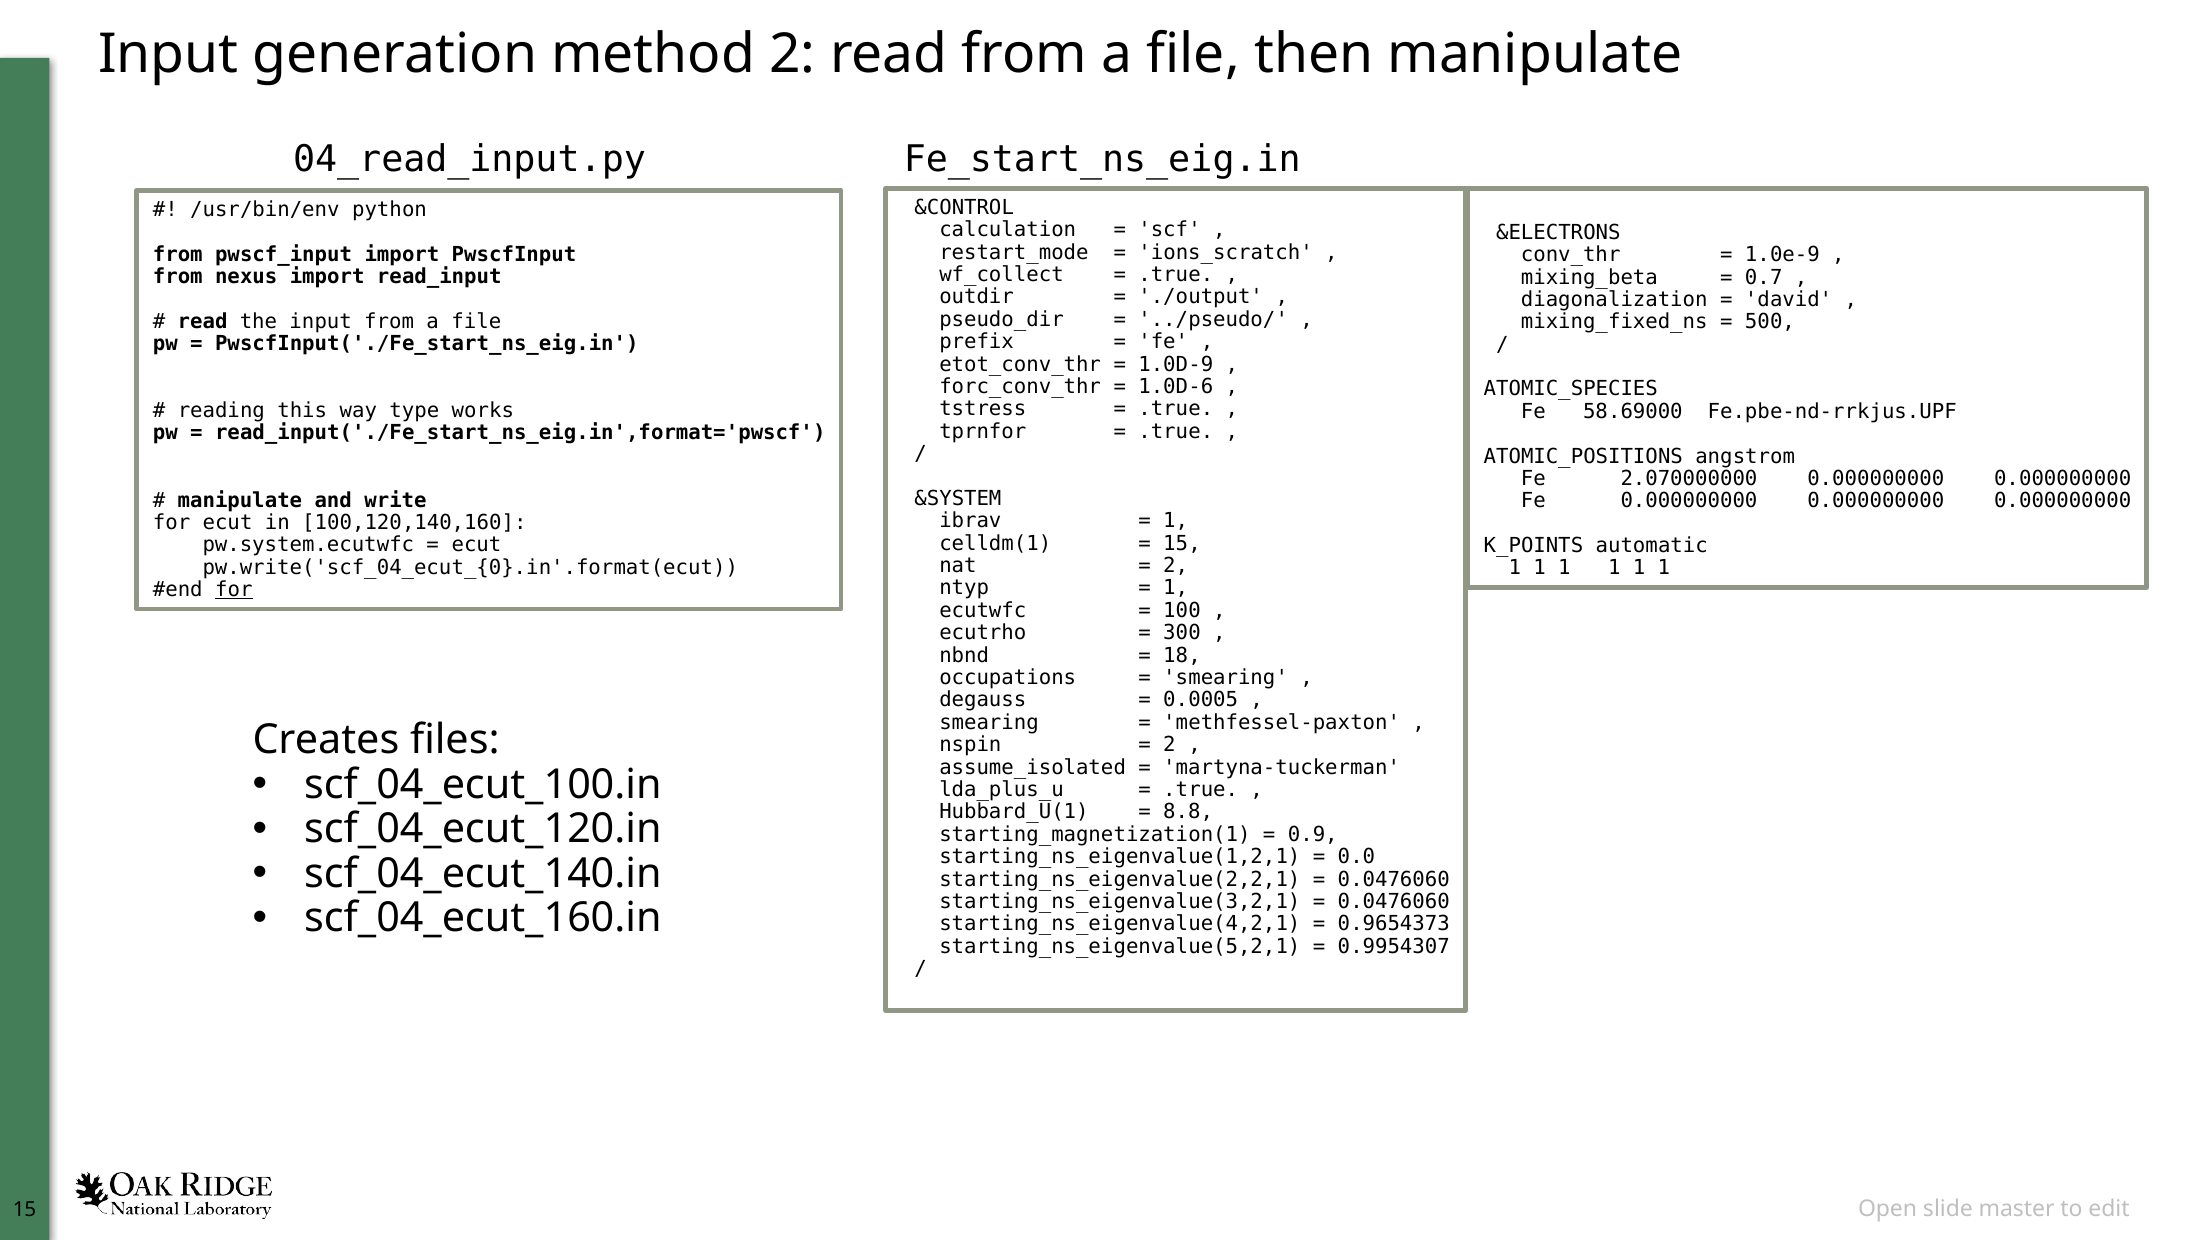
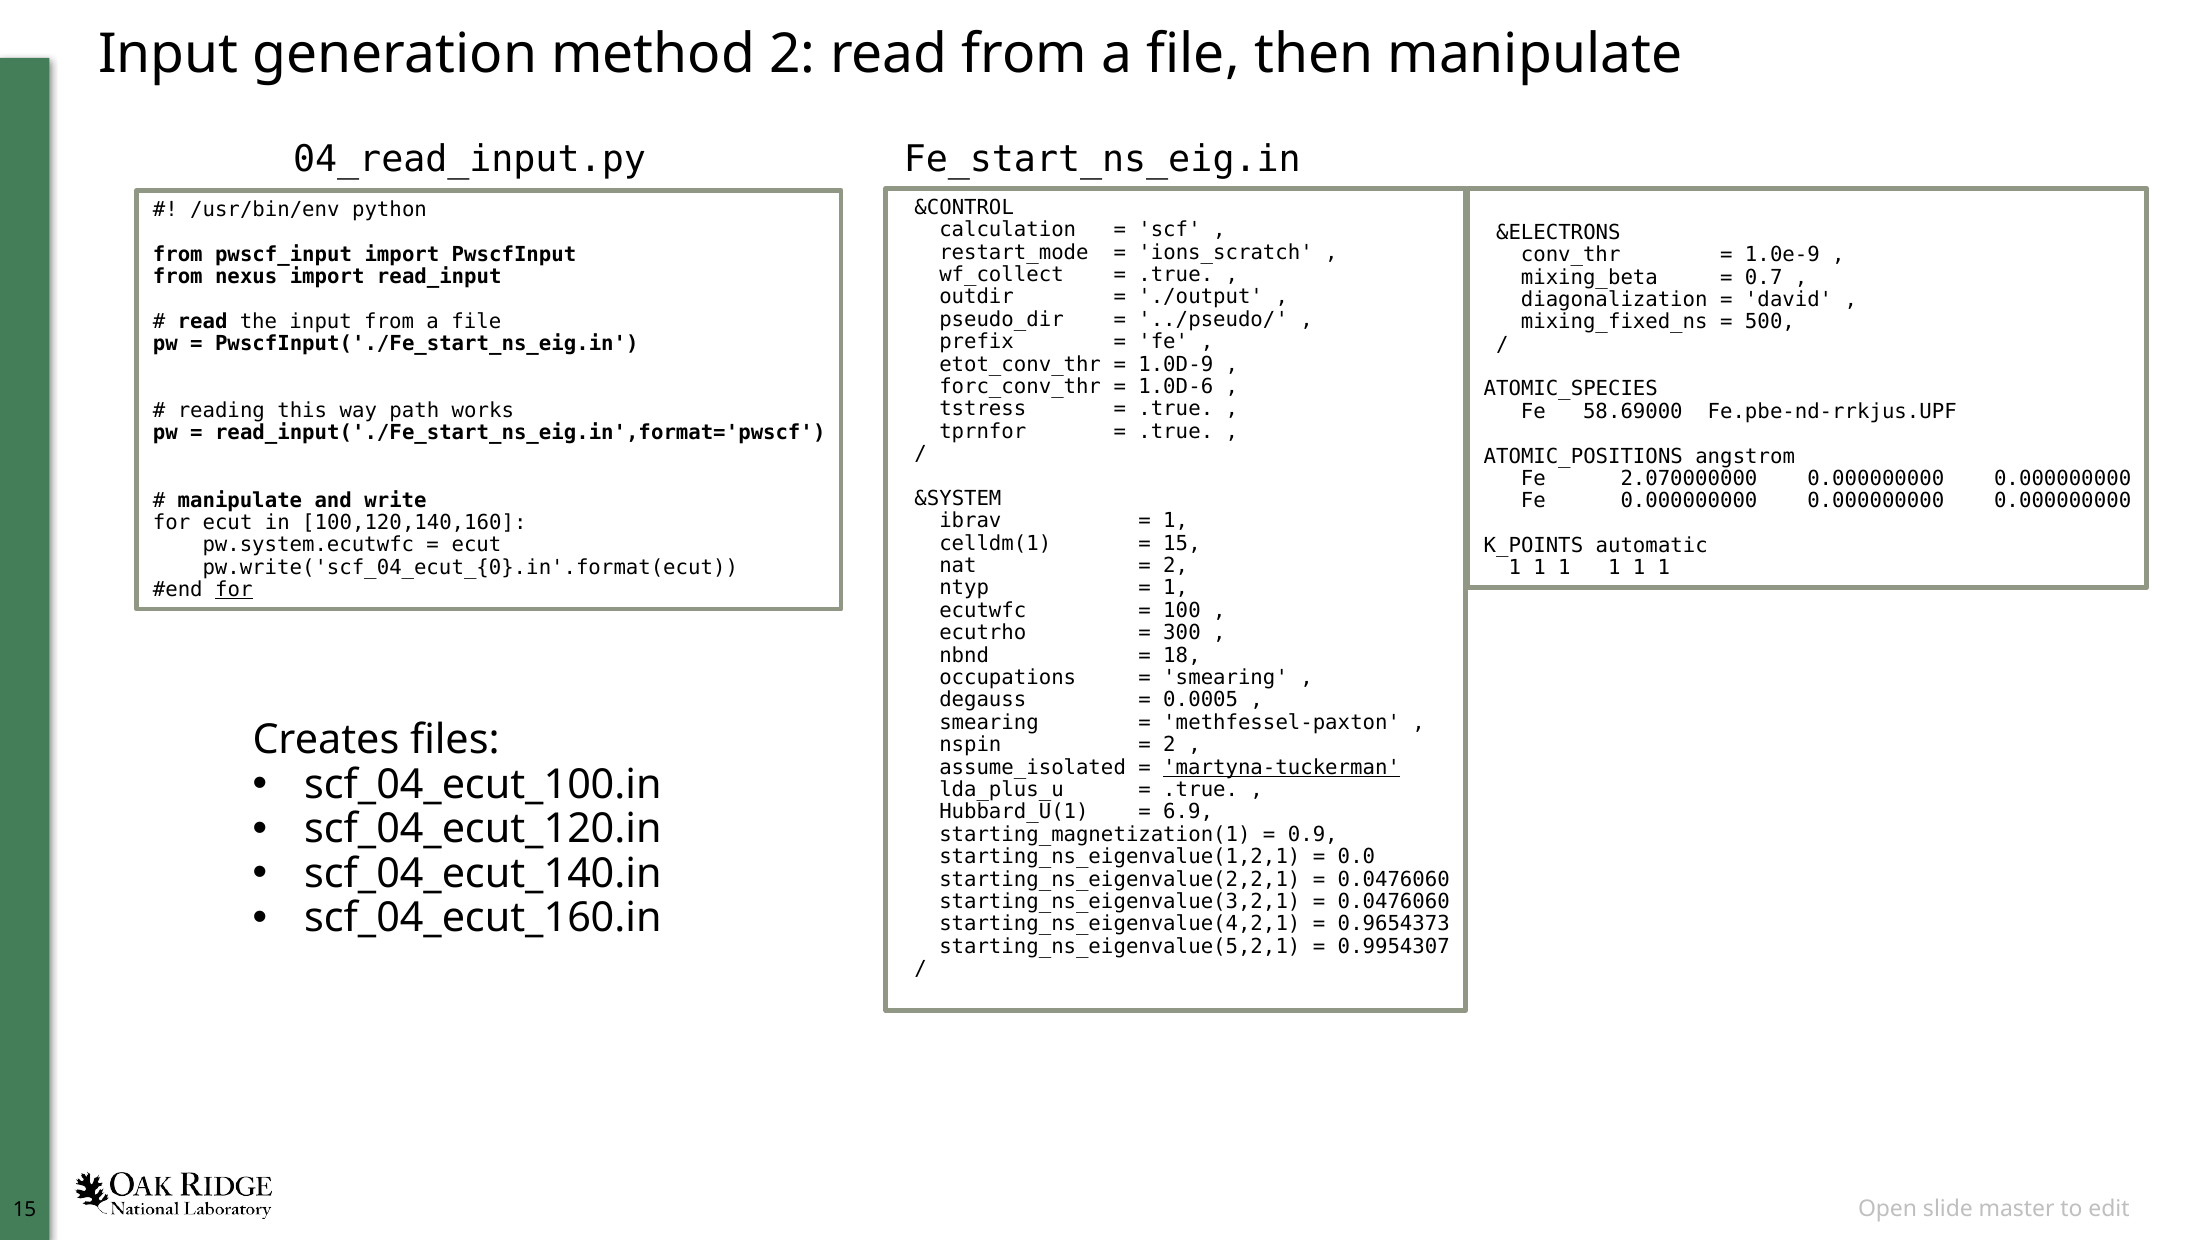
type: type -> path (414, 411)
martyna-tuckerman underline: none -> present (1282, 767)
8.8: 8.8 -> 6.9 (1188, 812)
